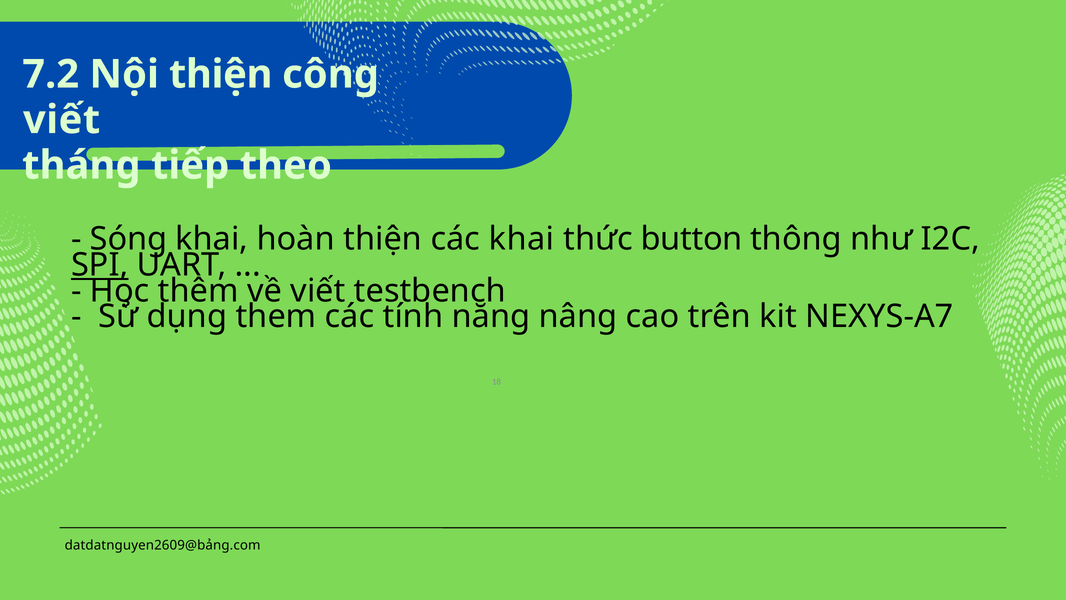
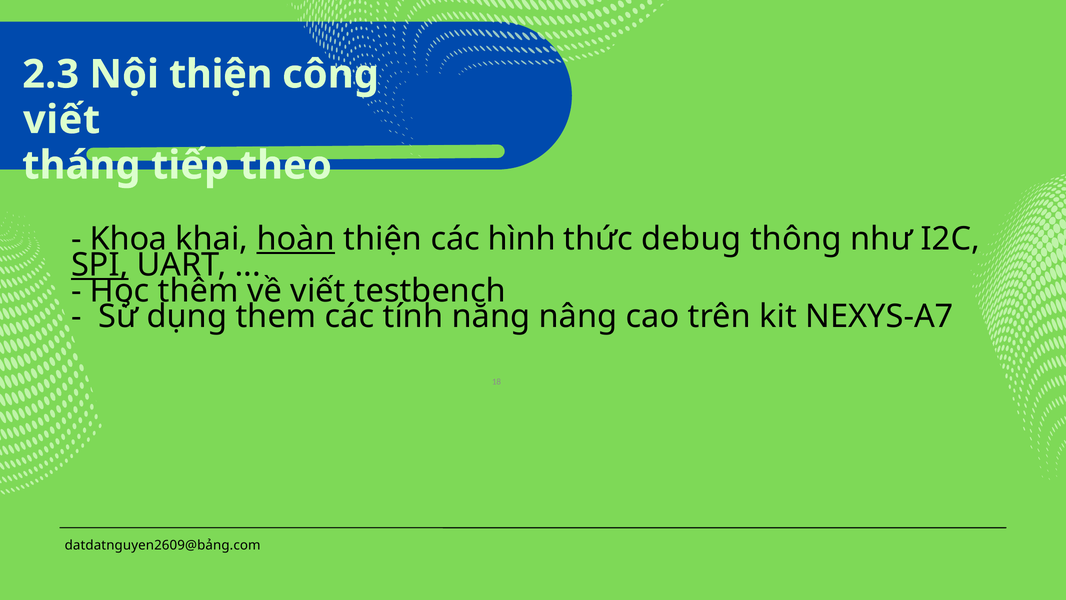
7.2: 7.2 -> 2.3 (51, 74)
Sóng: Sóng -> Khoa (129, 239)
hoàn underline: none -> present (296, 239)
các khai: khai -> hình (522, 239)
button: button -> debug (691, 239)
